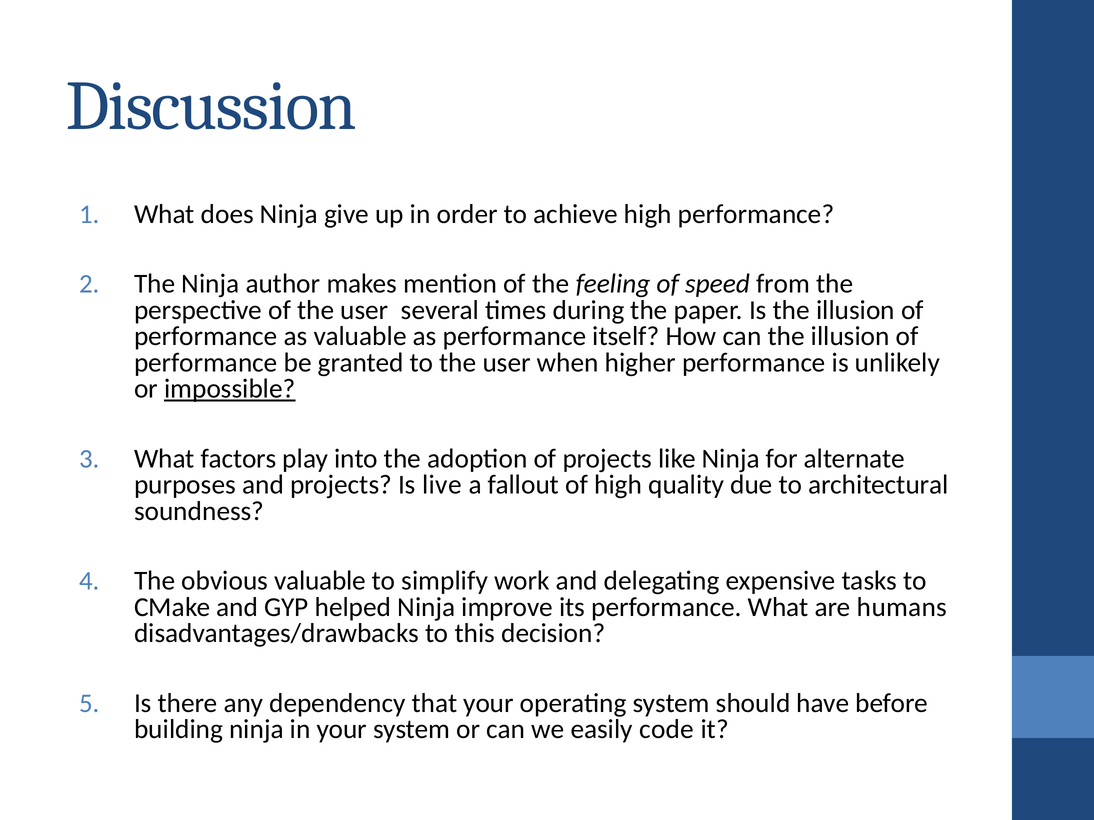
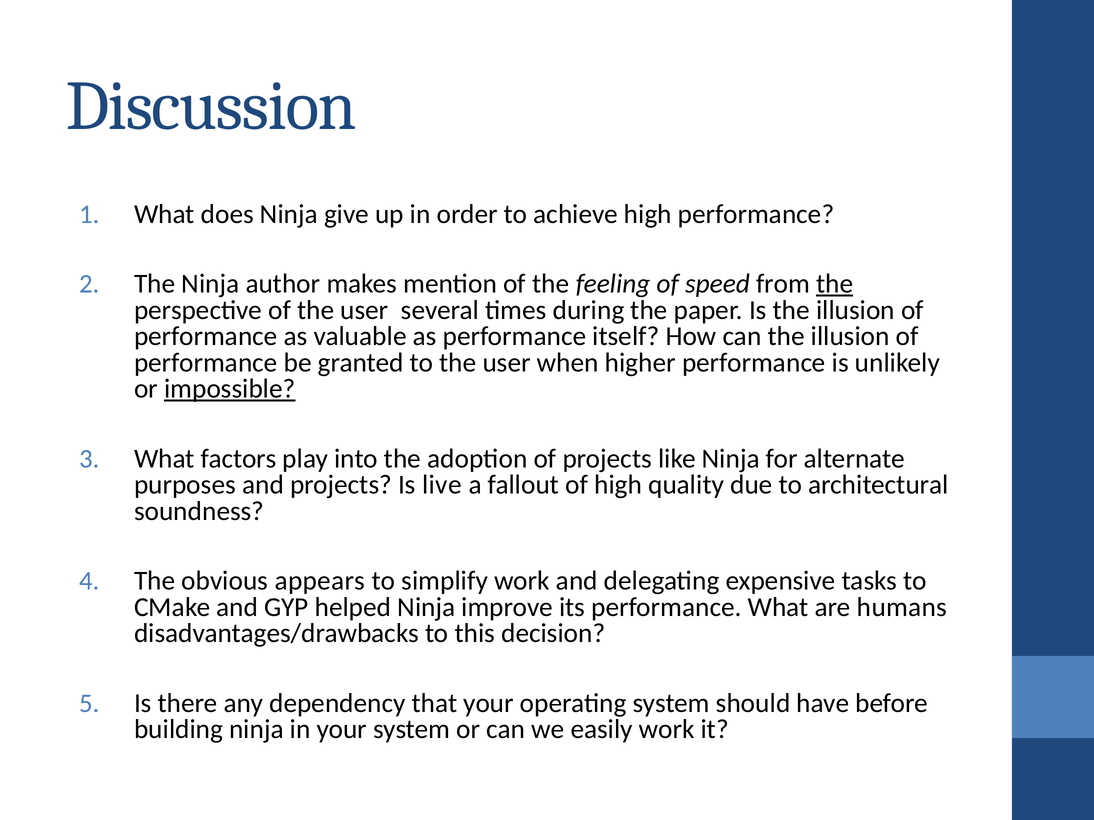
the underline: none -> present (835, 284)
obvious valuable: valuable -> appears (320, 581)
easily code: code -> work (667, 730)
